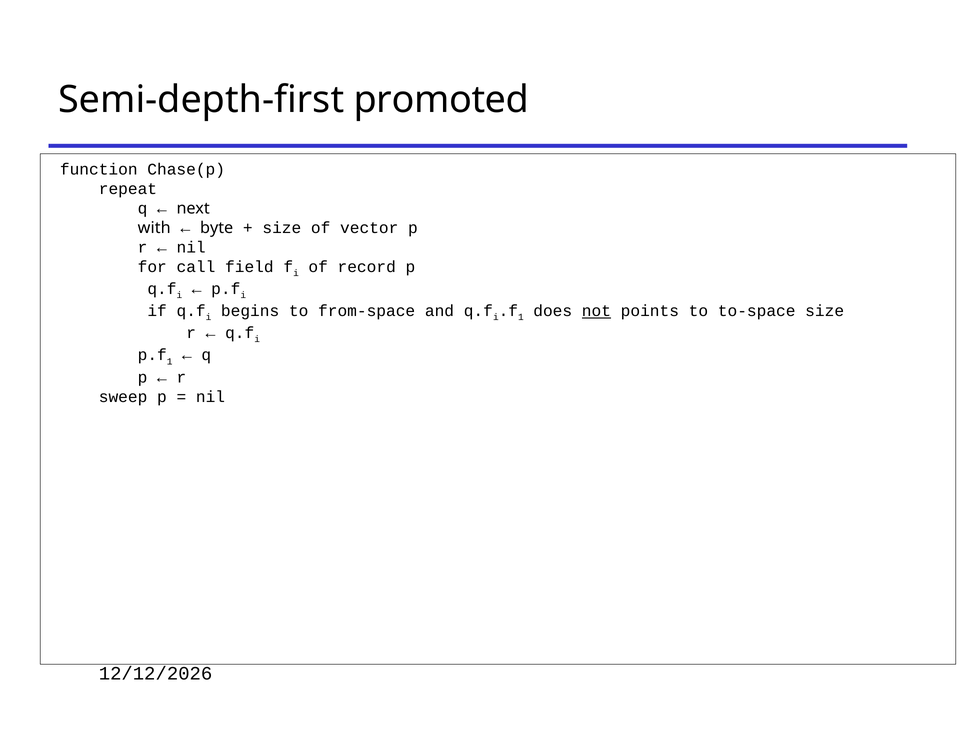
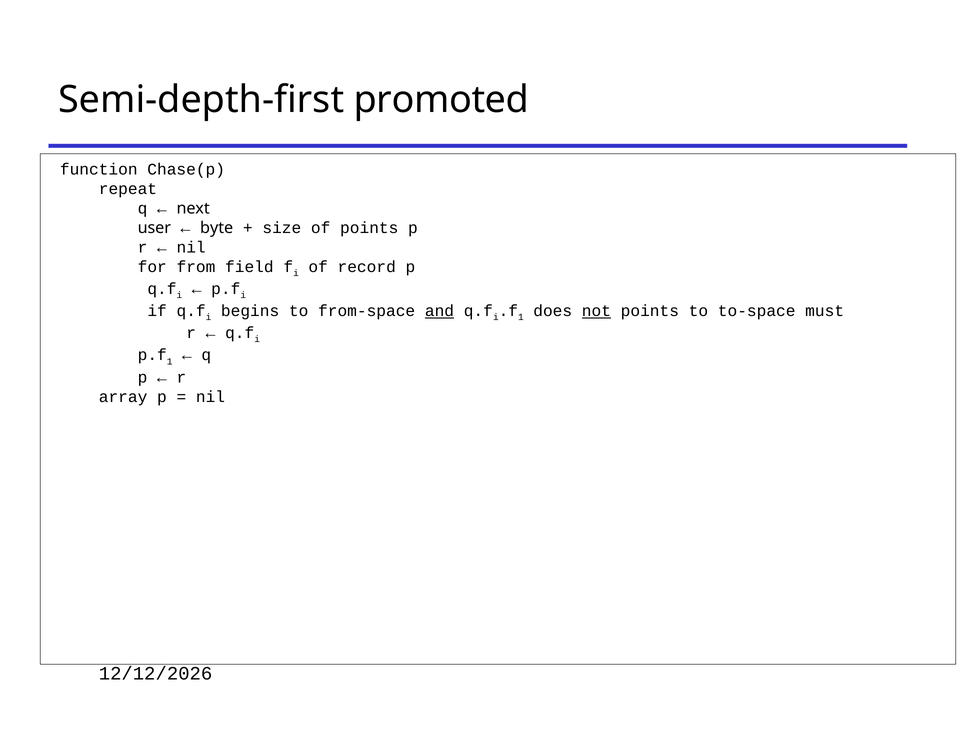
with: with -> user (154, 228)
of vector: vector -> points (369, 228)
call: call -> from (196, 267)
and underline: none -> present (439, 311)
to-space size: size -> must (825, 311)
sweep: sweep -> array (123, 397)
